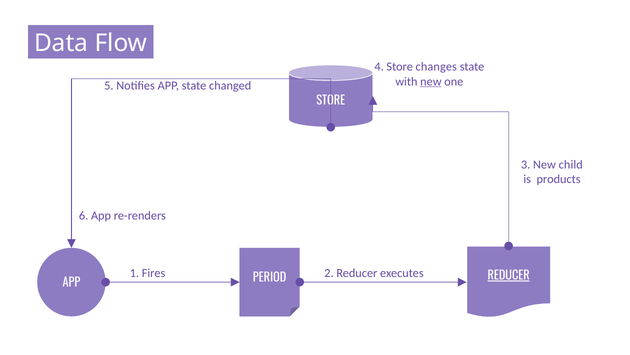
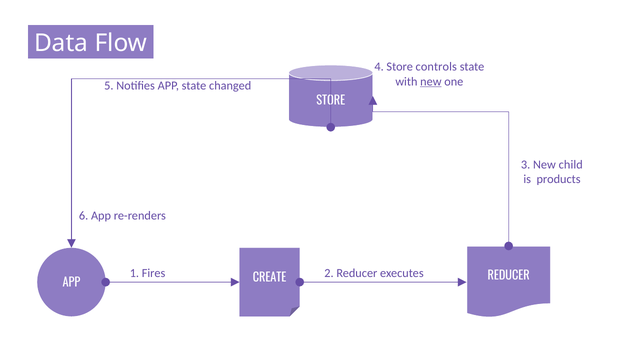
changes: changes -> controls (436, 67)
REDUCER underline: present -> none (509, 275)
PERIOD: PERIOD -> CREATE (270, 277)
